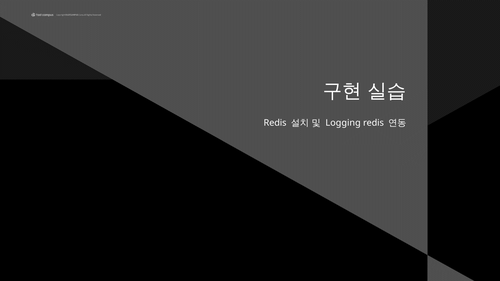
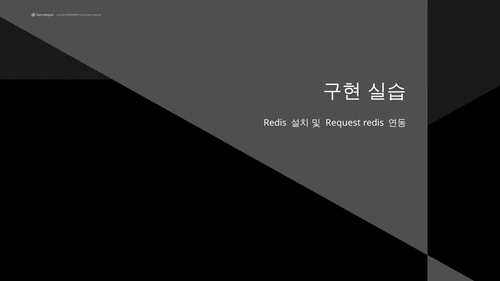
Logging: Logging -> Request (343, 123)
